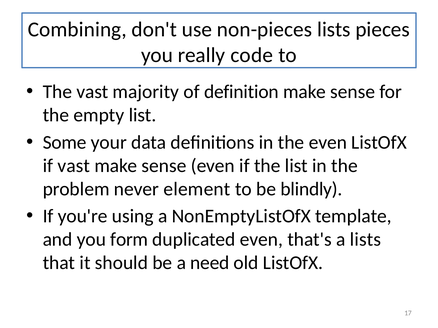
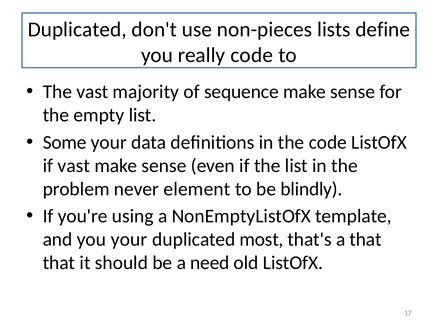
Combining: Combining -> Duplicated (77, 30)
pieces: pieces -> define (383, 30)
definition: definition -> sequence (241, 92)
the even: even -> code (328, 143)
you form: form -> your (129, 240)
duplicated even: even -> most (262, 240)
a lists: lists -> that (366, 240)
